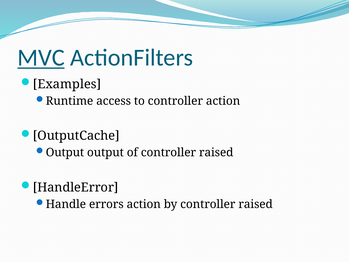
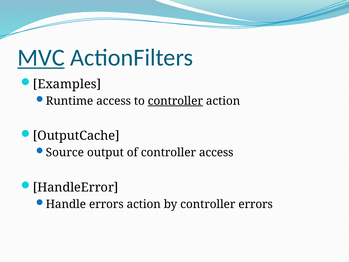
controller underline: none -> present (175, 101)
Output: Output -> Source (65, 152)
of controller raised: raised -> access (216, 152)
by controller raised: raised -> errors (256, 204)
